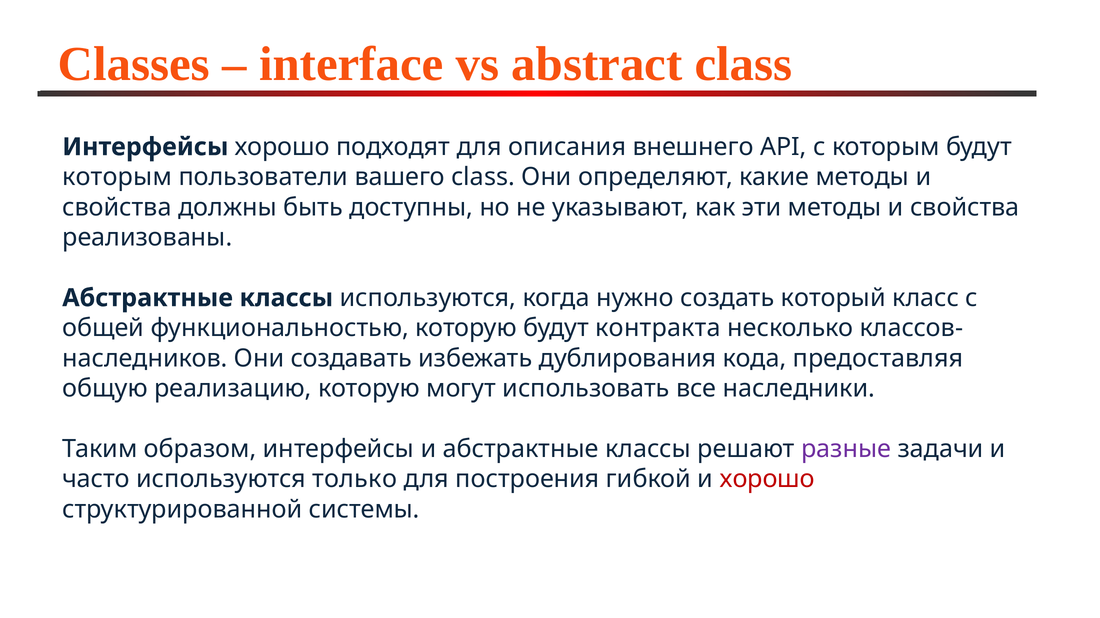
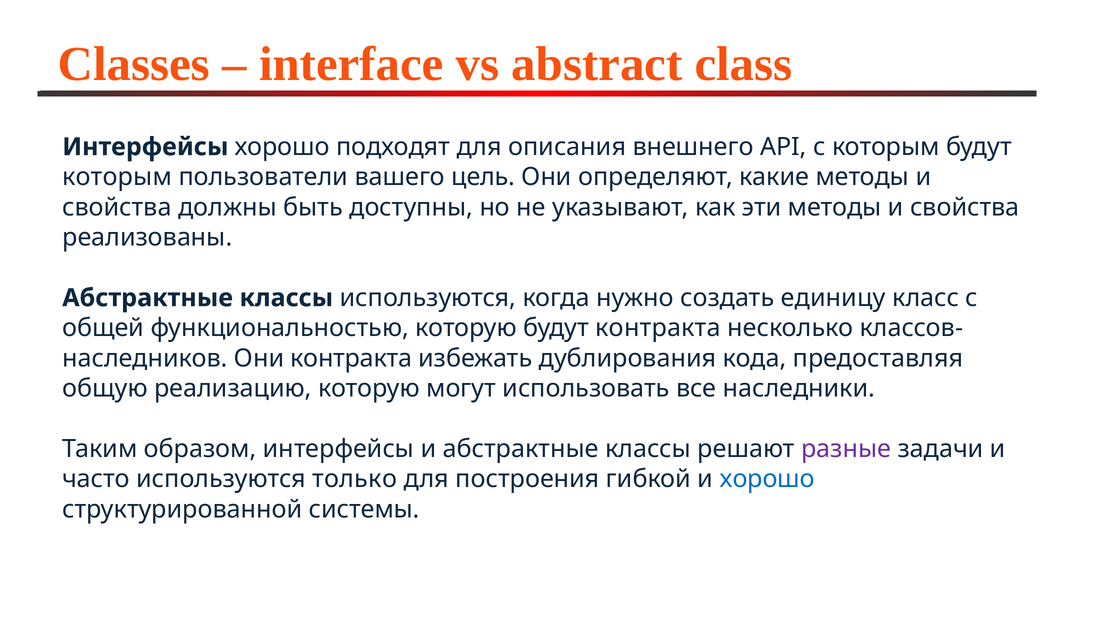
вашего class: class -> цель (483, 177)
который: который -> единицу (833, 298)
Они создавать: создавать -> контракта (351, 359)
хорошо colour: red -> blue (767, 480)
